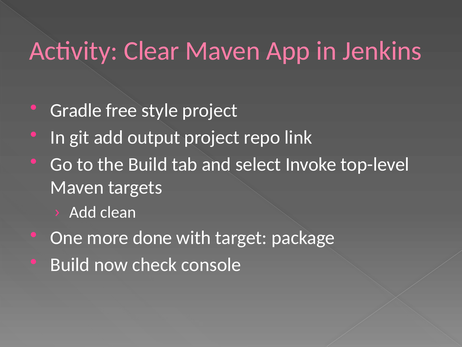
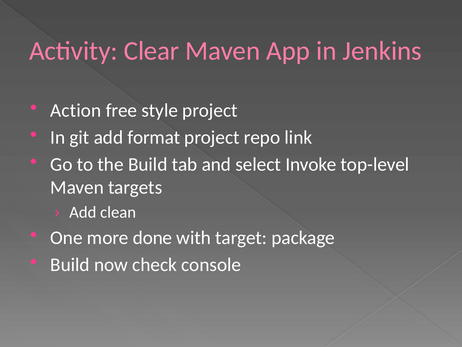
Gradle: Gradle -> Action (76, 110)
output: output -> format (154, 137)
